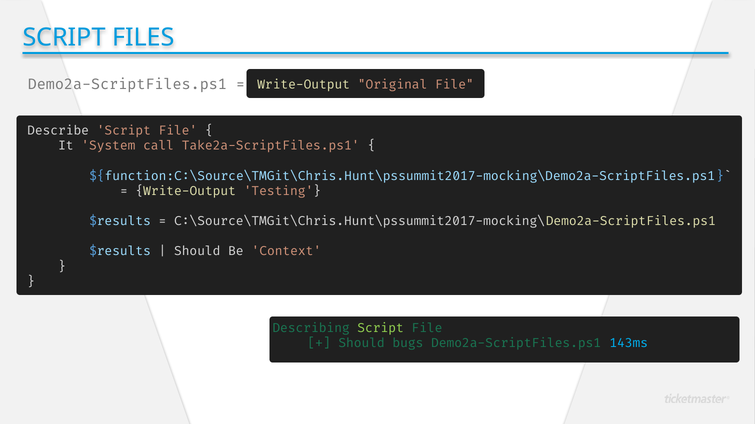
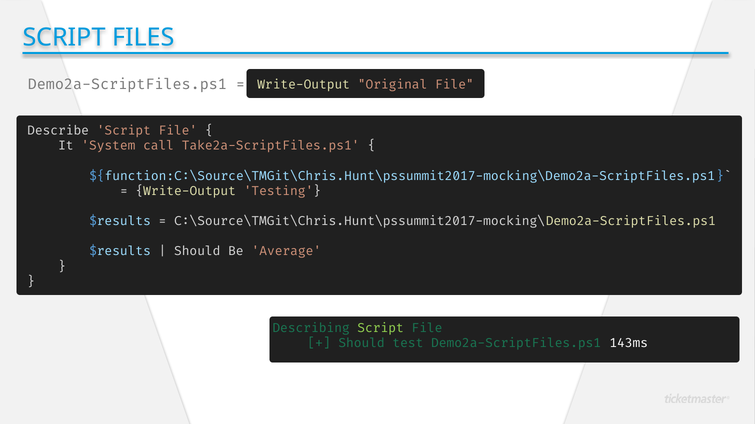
Context: Context -> Average (286, 252)
bugs: bugs -> test (408, 344)
143ms colour: light blue -> white (629, 344)
